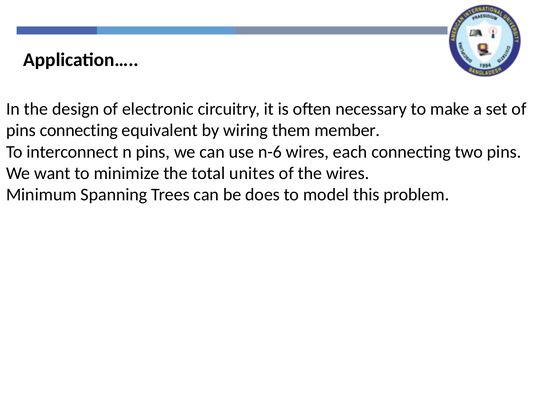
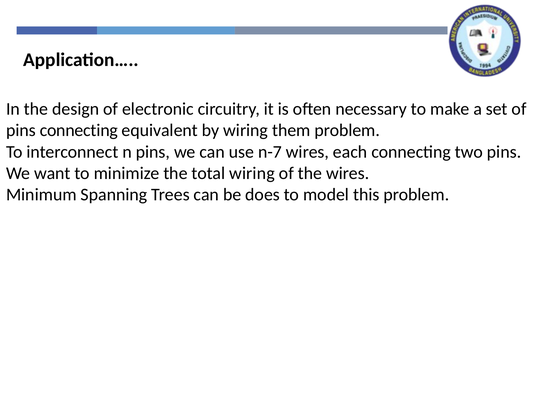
them member: member -> problem (347, 130)
n-6: n-6 -> n-7 (270, 152)
total unites: unites -> wiring (252, 173)
